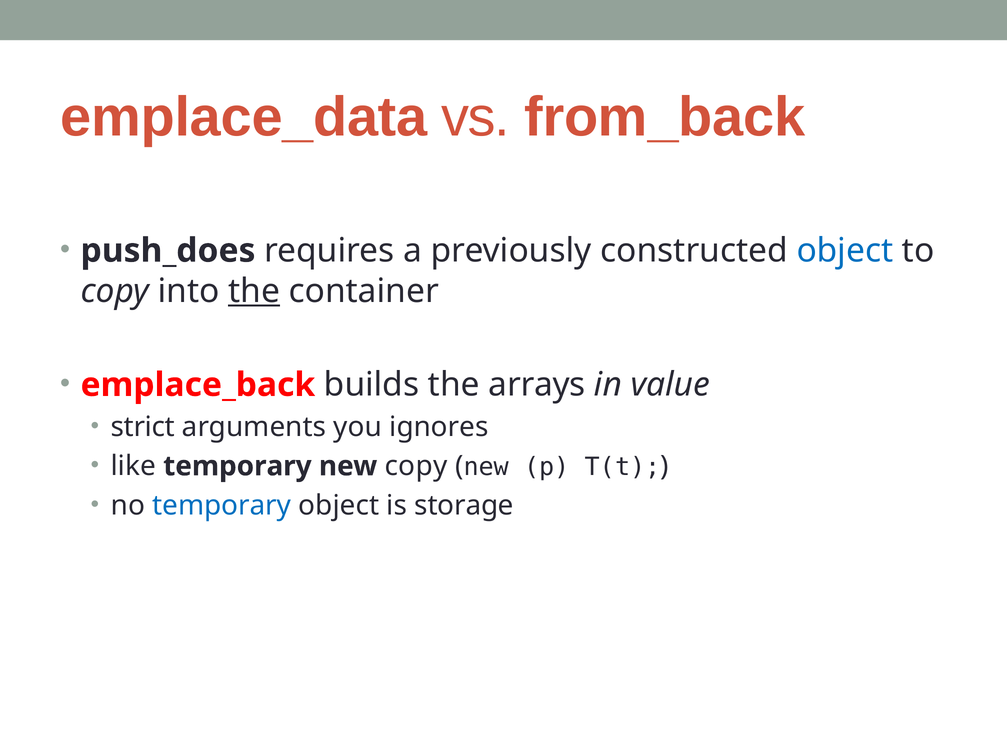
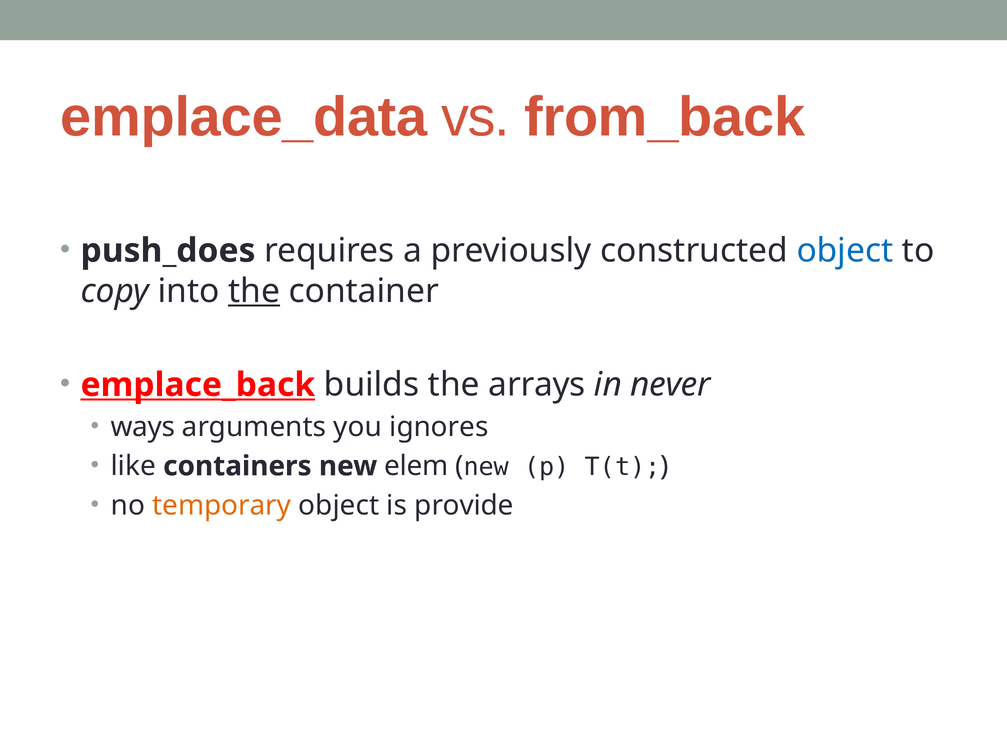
emplace_back underline: none -> present (198, 385)
value: value -> never (670, 385)
strict: strict -> ways (143, 427)
like temporary: temporary -> containers (237, 466)
new copy: copy -> elem (416, 466)
temporary colour: blue -> orange (222, 505)
storage: storage -> provide (464, 505)
